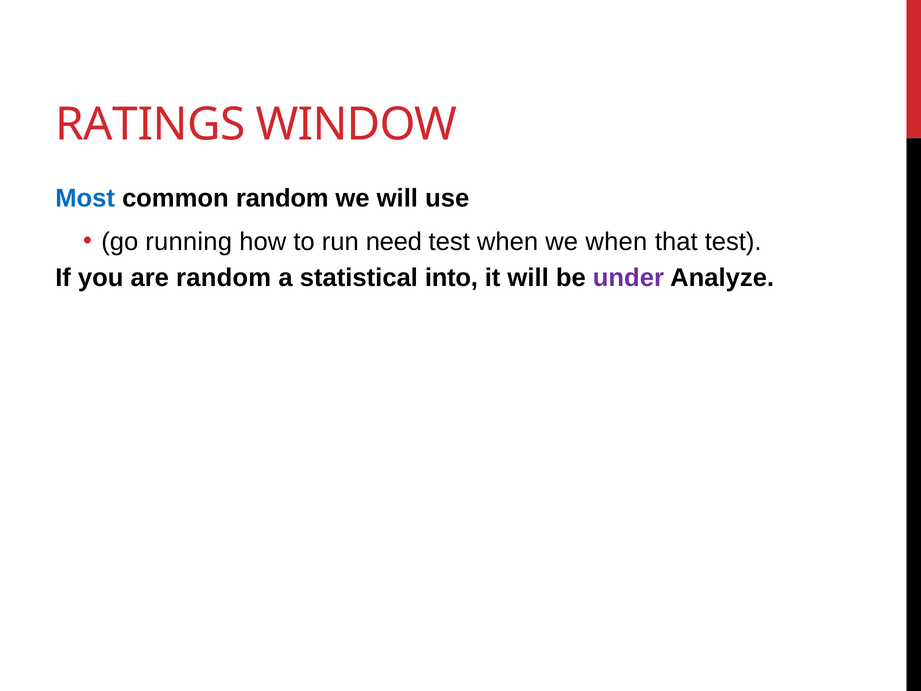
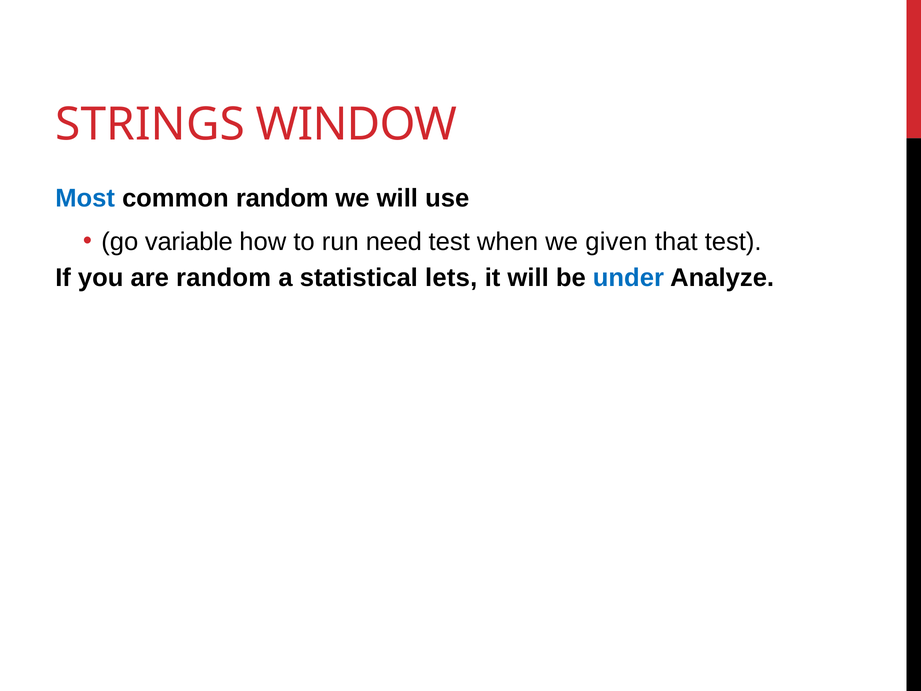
RATINGS: RATINGS -> STRINGS (150, 124)
running: running -> variable (189, 242)
we when: when -> given (616, 242)
into: into -> lets (451, 278)
under colour: purple -> blue (628, 278)
